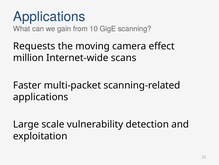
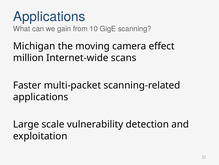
Requests: Requests -> Michigan (34, 46)
